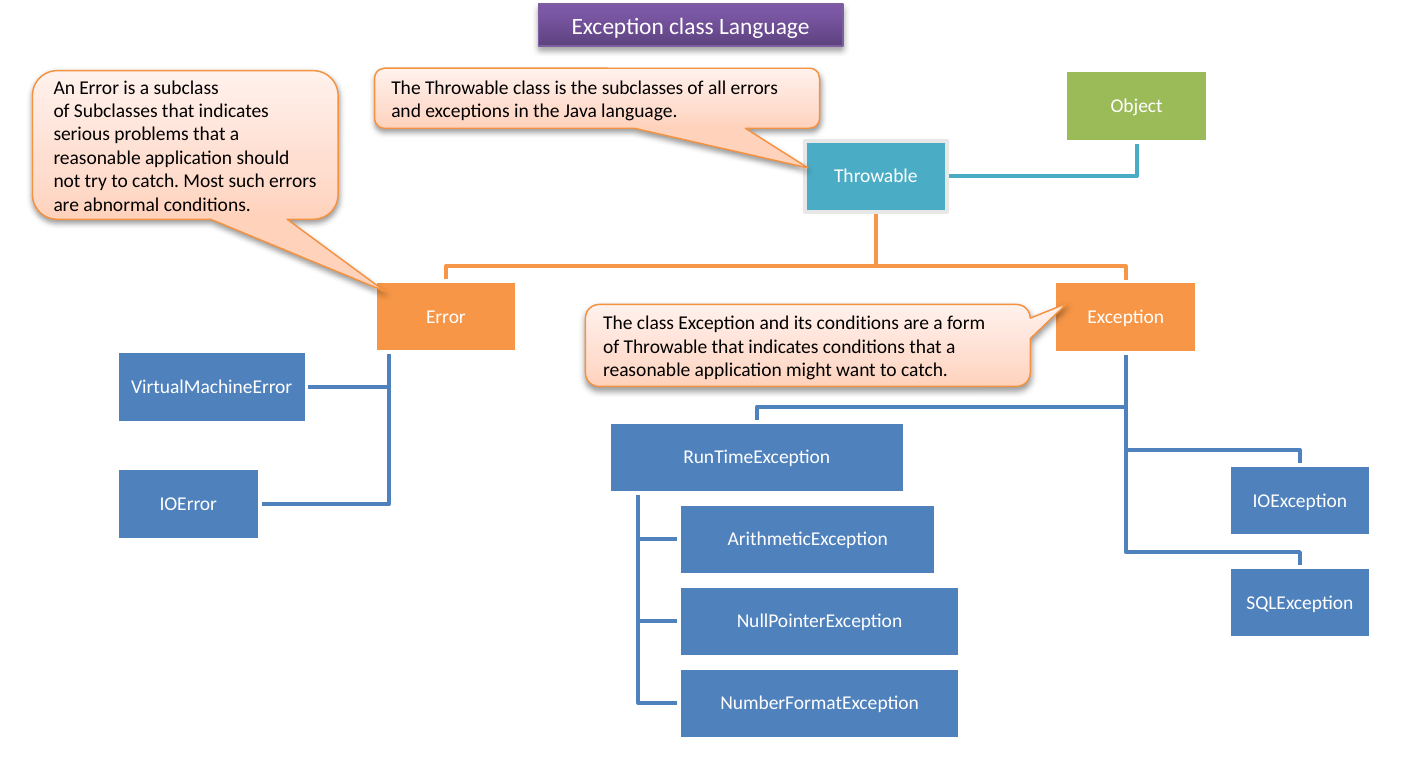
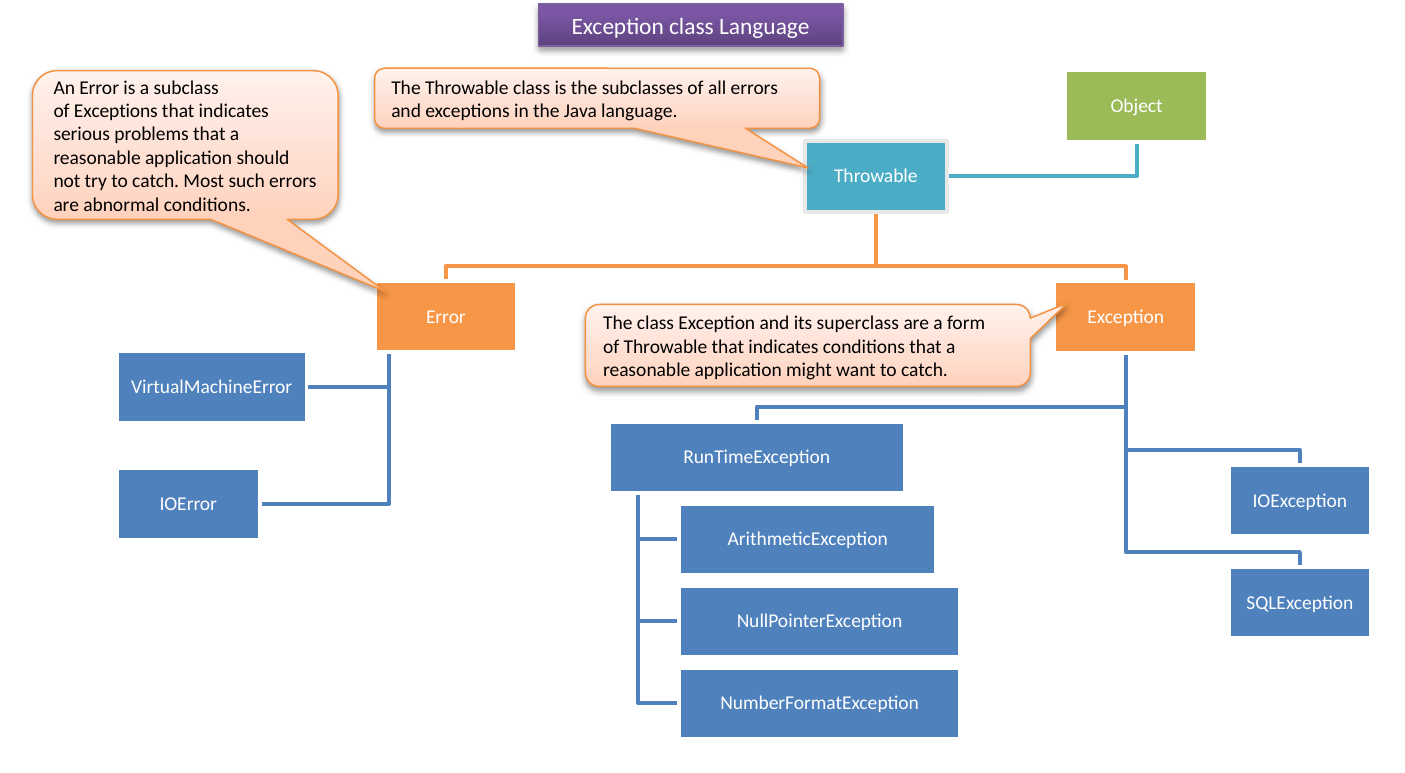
of Subclasses: Subclasses -> Exceptions (116, 111)
its conditions: conditions -> superclass (858, 323)
